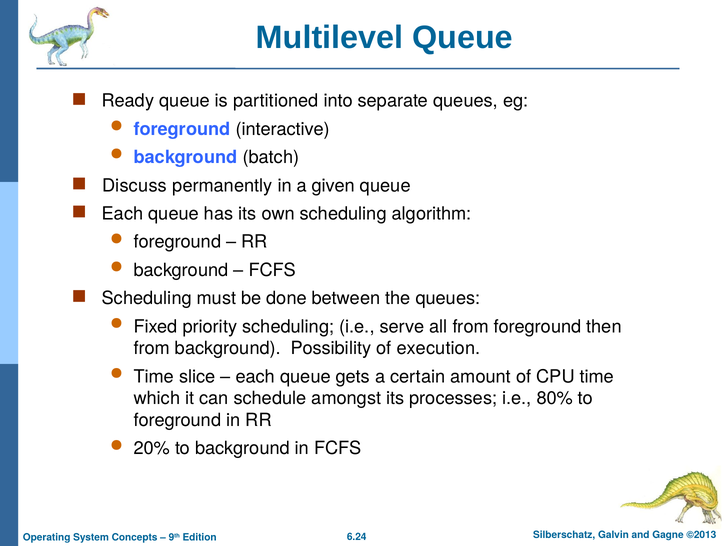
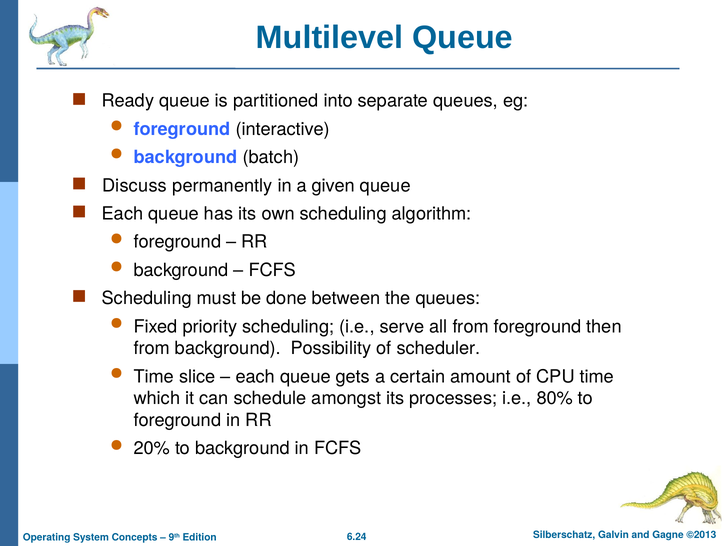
execution: execution -> scheduler (439, 348)
